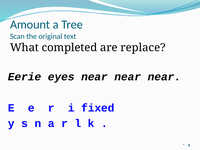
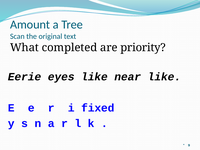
replace: replace -> priority (143, 48)
eyes near: near -> like (95, 77)
near: near -> like (164, 77)
